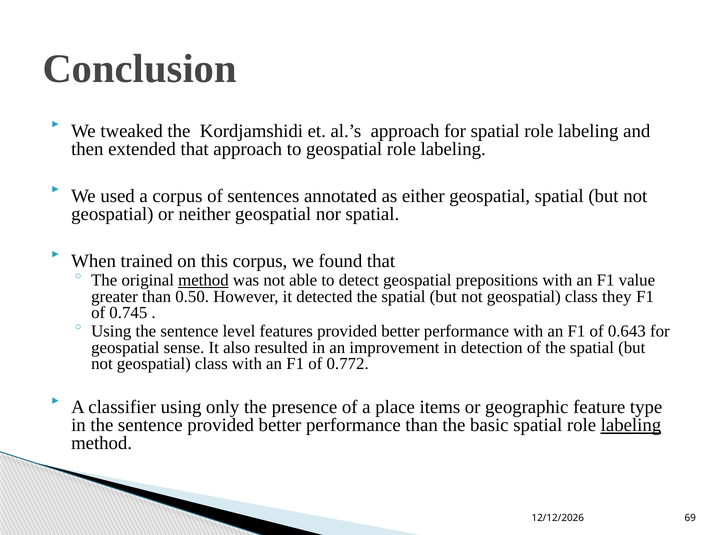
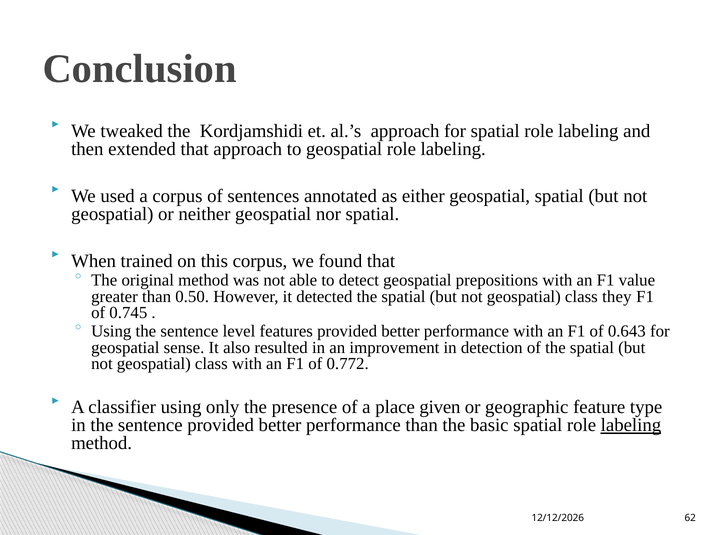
method underline: present -> none (203, 280)
items: items -> given (440, 407)
69: 69 -> 62 (690, 518)
